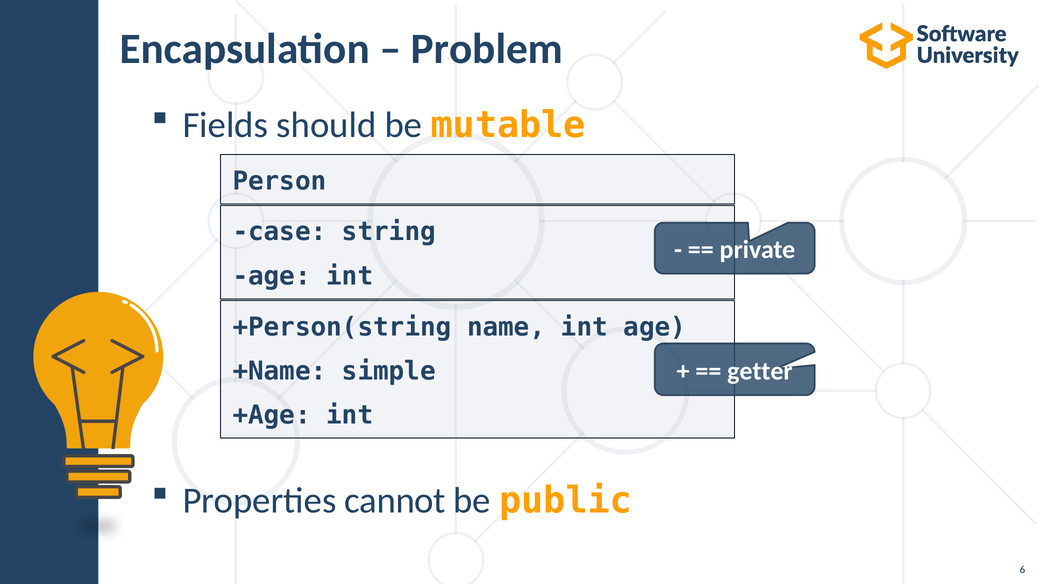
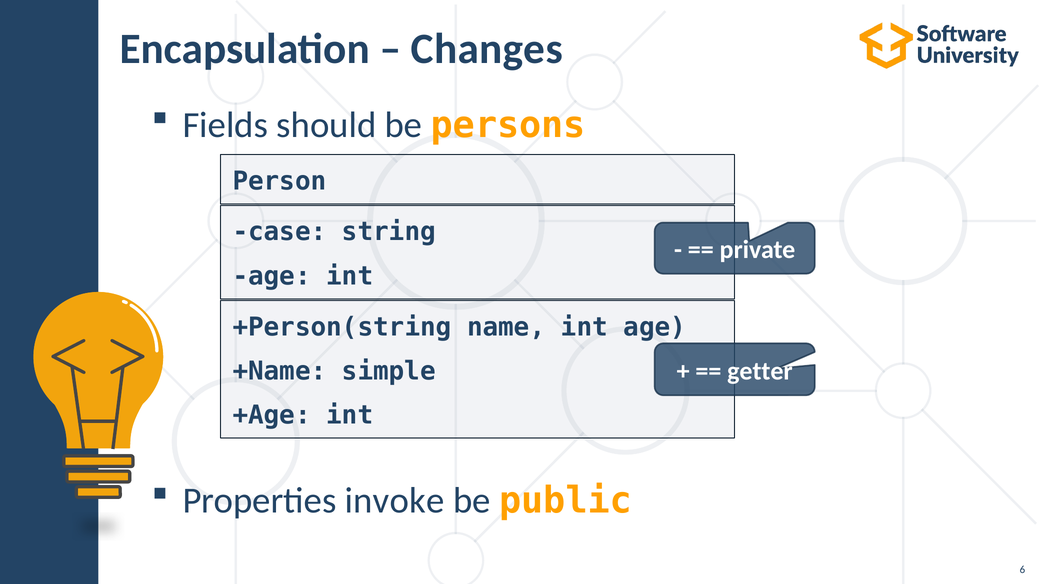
Problem: Problem -> Changes (487, 49)
mutable: mutable -> persons (508, 125)
cannot: cannot -> invoke (395, 501)
